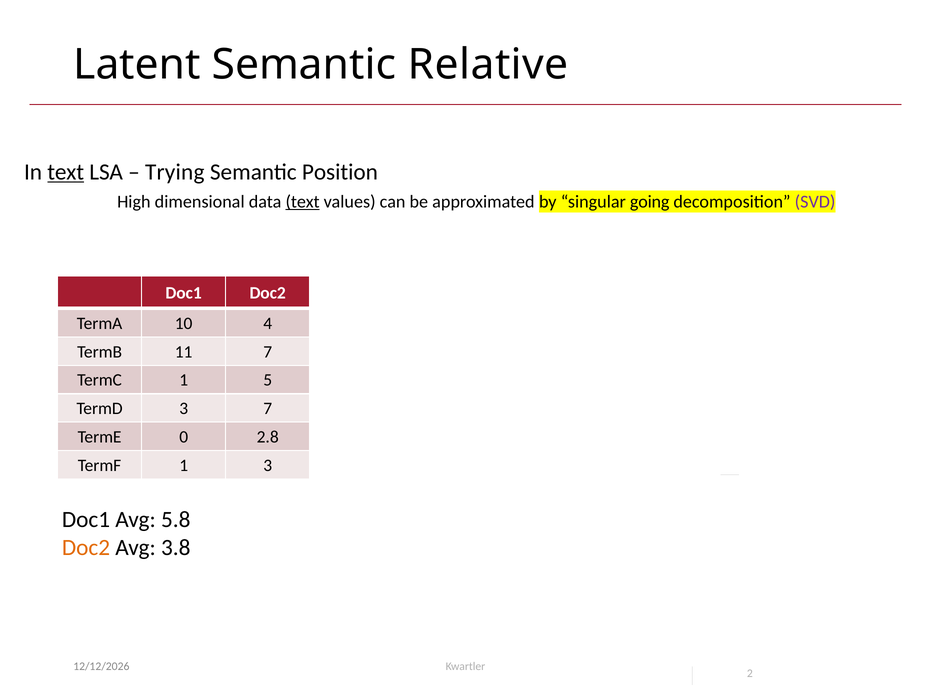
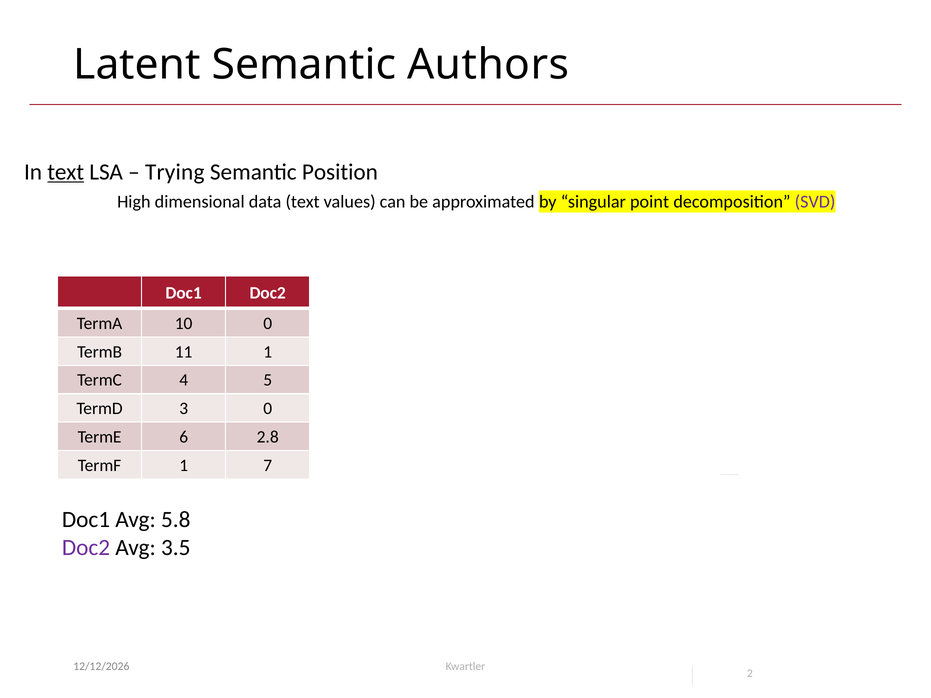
Relative: Relative -> Authors (488, 65)
text underline: present -> none (303, 202)
going: going -> point (650, 202)
10 4: 4 -> 0 (268, 323)
11 7: 7 -> 1 (268, 352)
TermC 1: 1 -> 4 (184, 380)
3 7: 7 -> 0 (268, 409)
0: 0 -> 6 (184, 437)
1 3: 3 -> 7 (268, 466)
Doc2 colour: orange -> purple (86, 548)
3.8: 3.8 -> 3.5 (176, 548)
